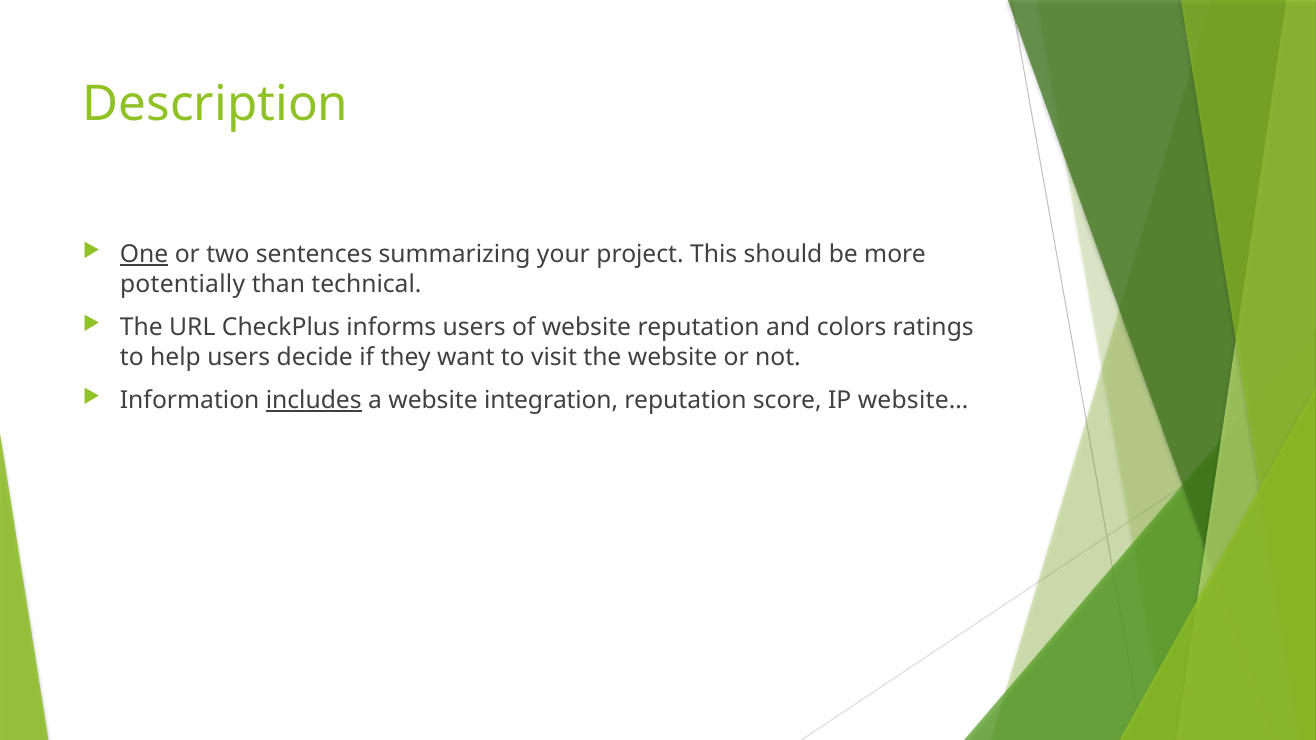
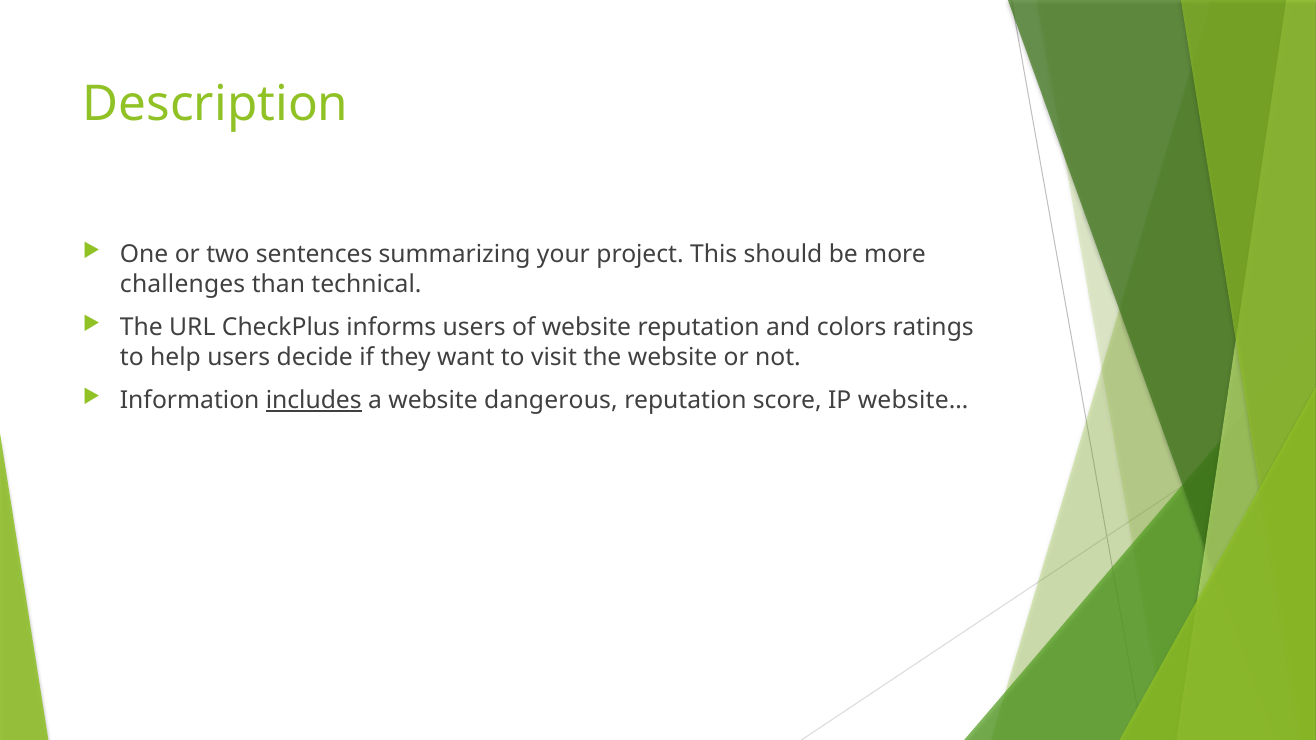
One underline: present -> none (144, 255)
potentially: potentially -> challenges (183, 284)
integration: integration -> dangerous (551, 401)
